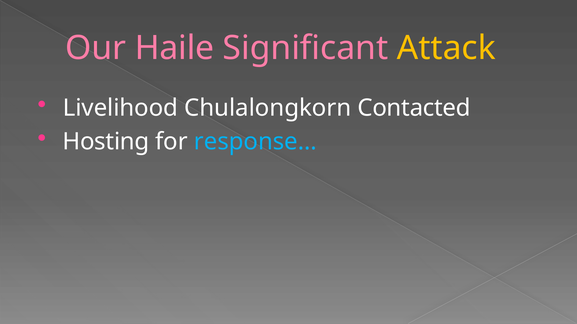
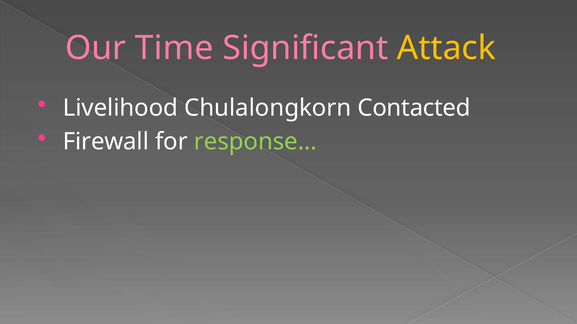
Haile: Haile -> Time (174, 48)
Hosting: Hosting -> Firewall (106, 142)
response… colour: light blue -> light green (255, 142)
